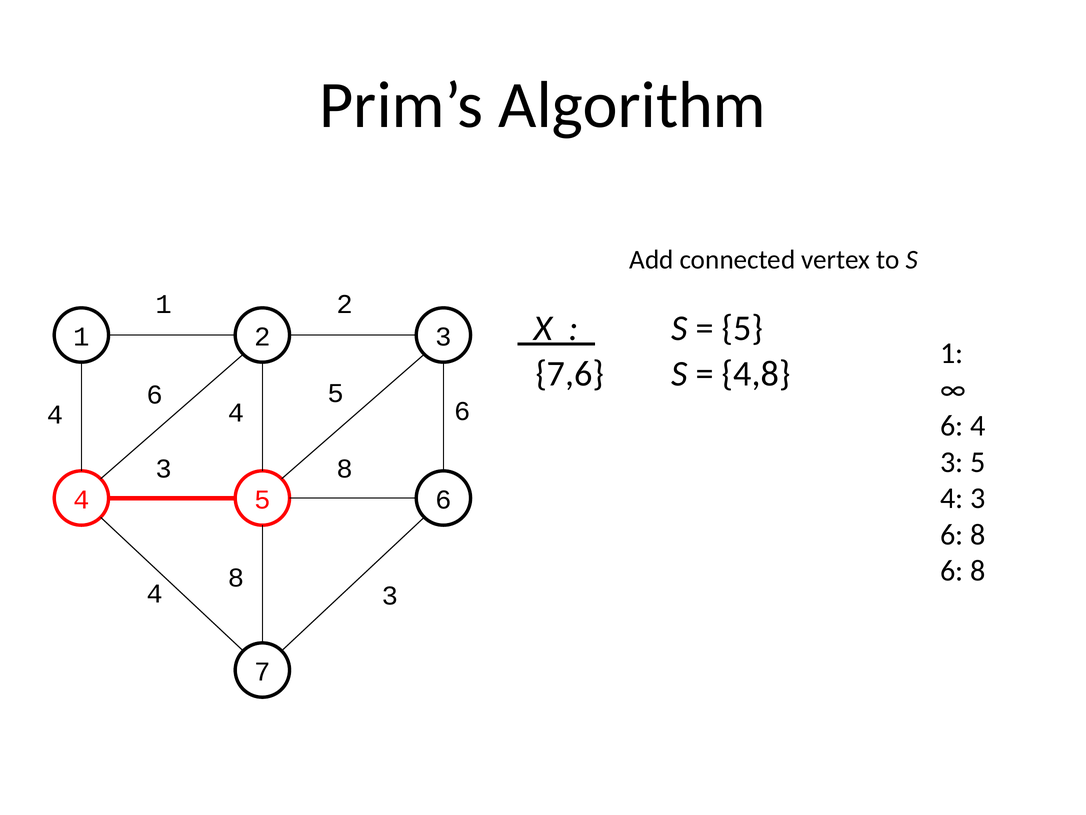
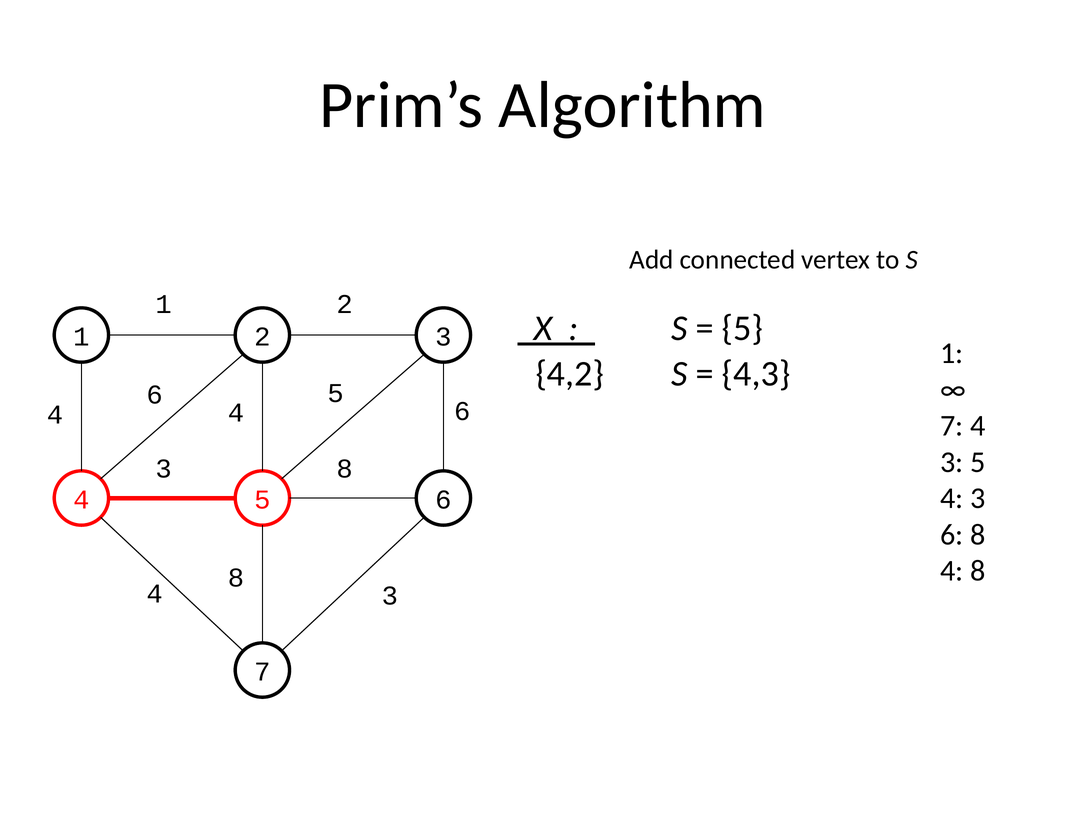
7,6: 7,6 -> 4,2 (570, 373)
4,8: 4,8 -> 4,3 (756, 373)
6: 6 -> 7 (952, 426)
6: 6 -> 4 (952, 571)
